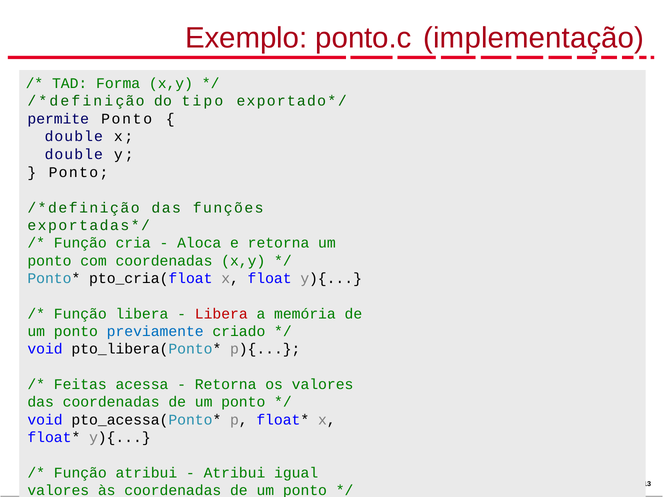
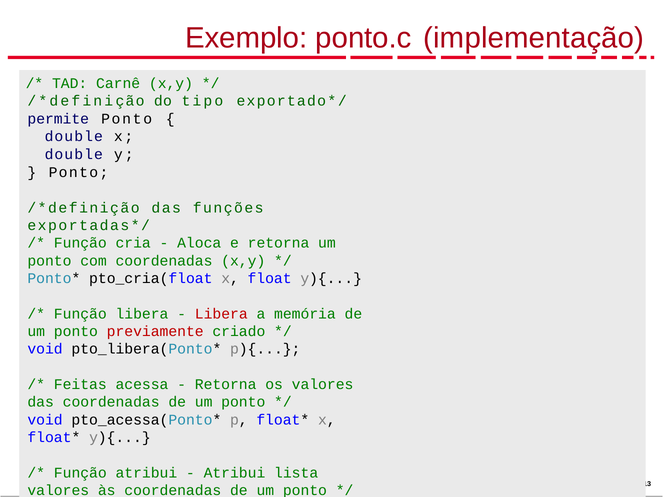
Forma: Forma -> Carnê (118, 83)
previamente colour: blue -> red (155, 332)
igual: igual -> lista (296, 473)
